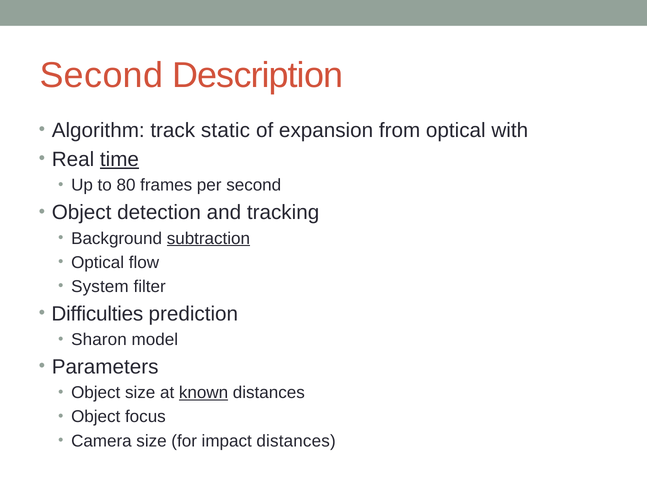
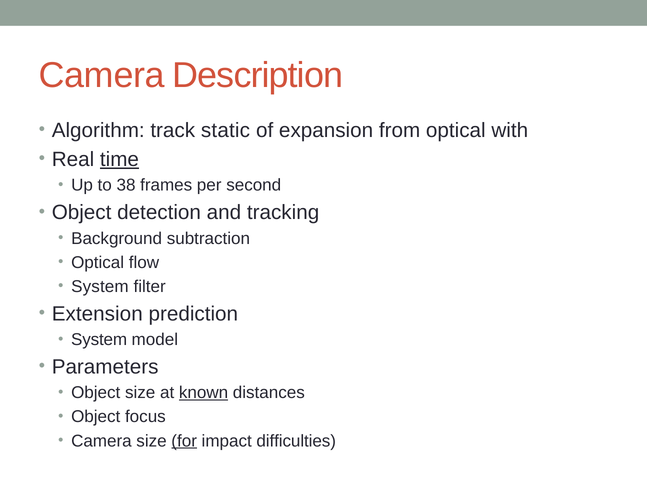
Second: Second -> Camera (102, 75)
80: 80 -> 38 (126, 185)
subtraction underline: present -> none (208, 239)
Difficulties: Difficulties -> Extension (97, 314)
Sharon: Sharon -> System (99, 340)
for underline: none -> present (184, 441)
impact distances: distances -> difficulties (296, 441)
